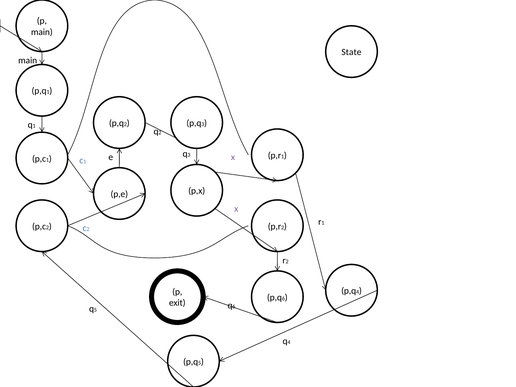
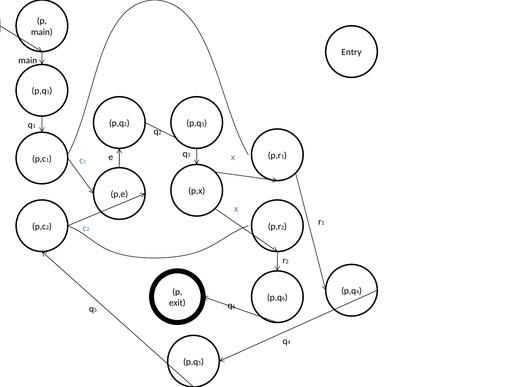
State: State -> Entry (351, 52)
